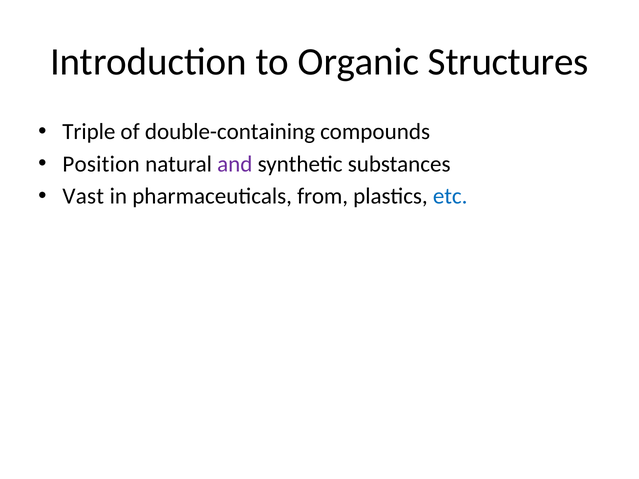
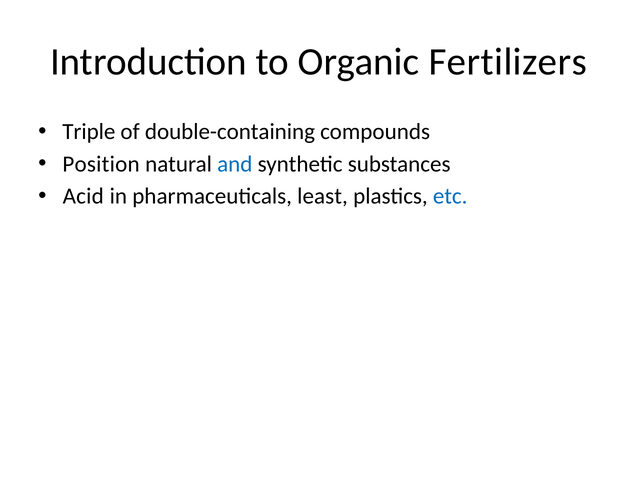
Structures: Structures -> Fertilizers (508, 62)
and colour: purple -> blue (235, 164)
Vast: Vast -> Acid (83, 196)
from: from -> least (322, 196)
